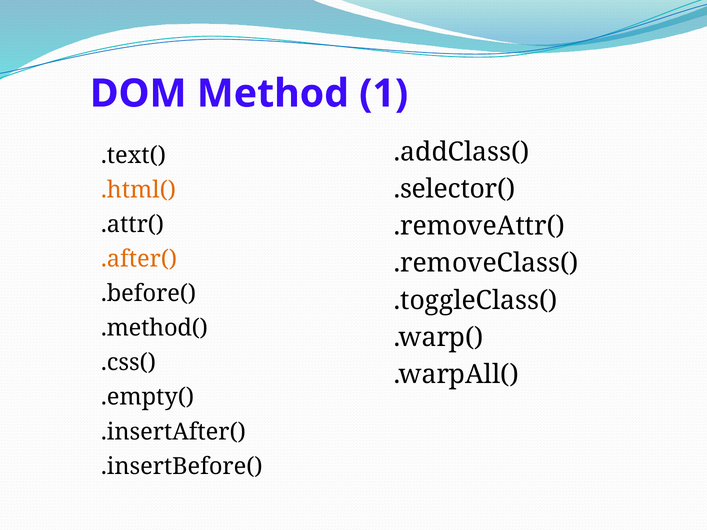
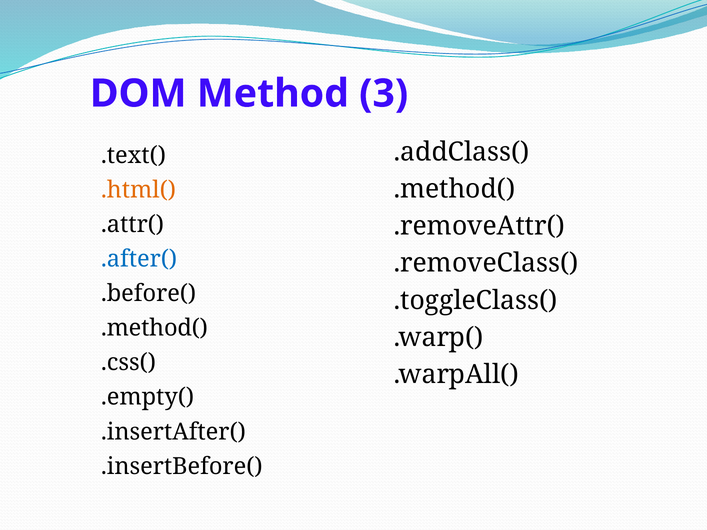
1: 1 -> 3 (384, 94)
.selector(: .selector( -> .method( (454, 189)
.after( colour: orange -> blue (139, 259)
